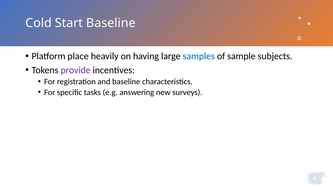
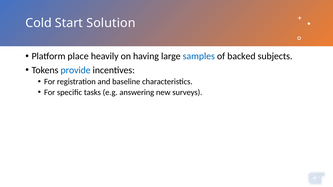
Start Baseline: Baseline -> Solution (111, 23)
sample: sample -> backed (241, 56)
provide colour: purple -> blue (76, 70)
